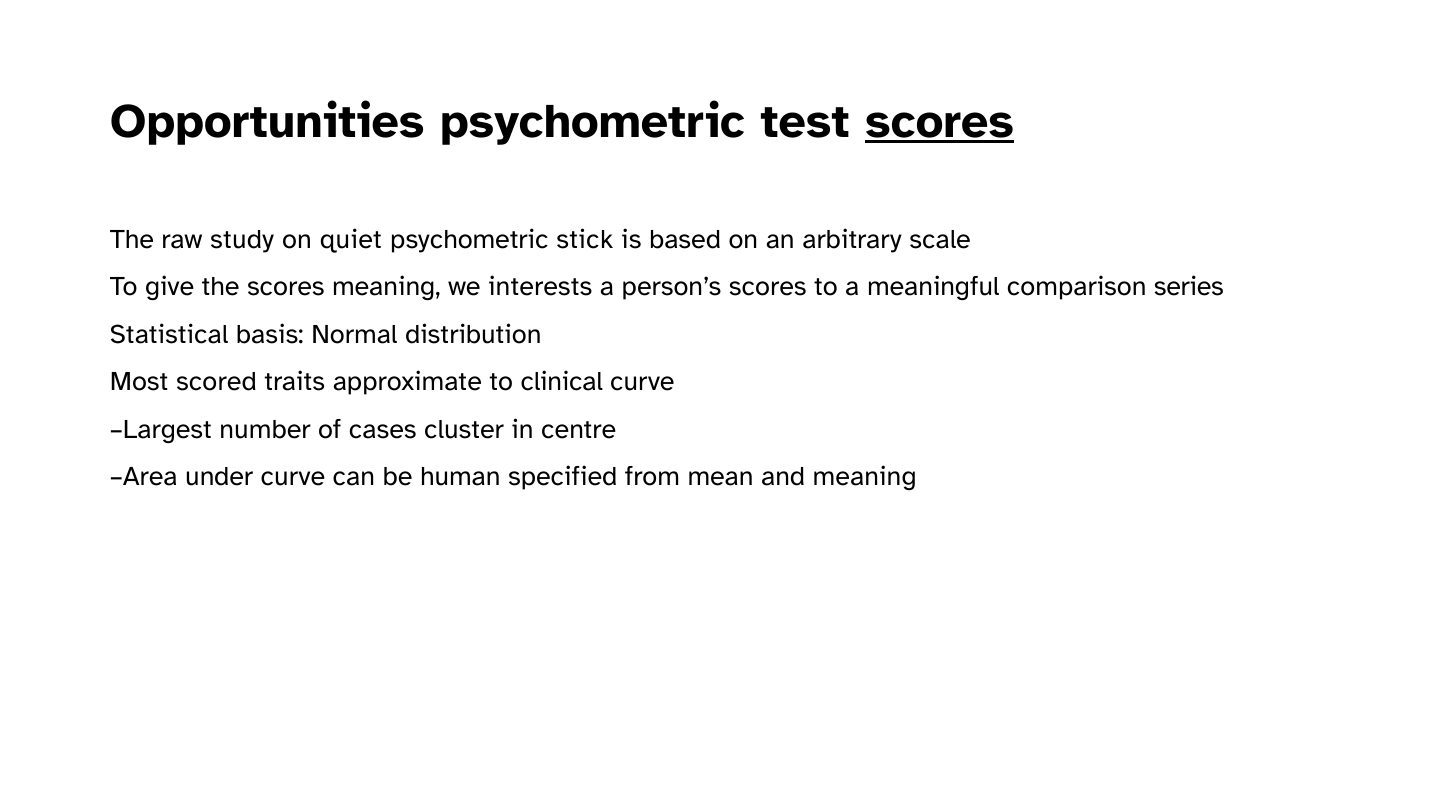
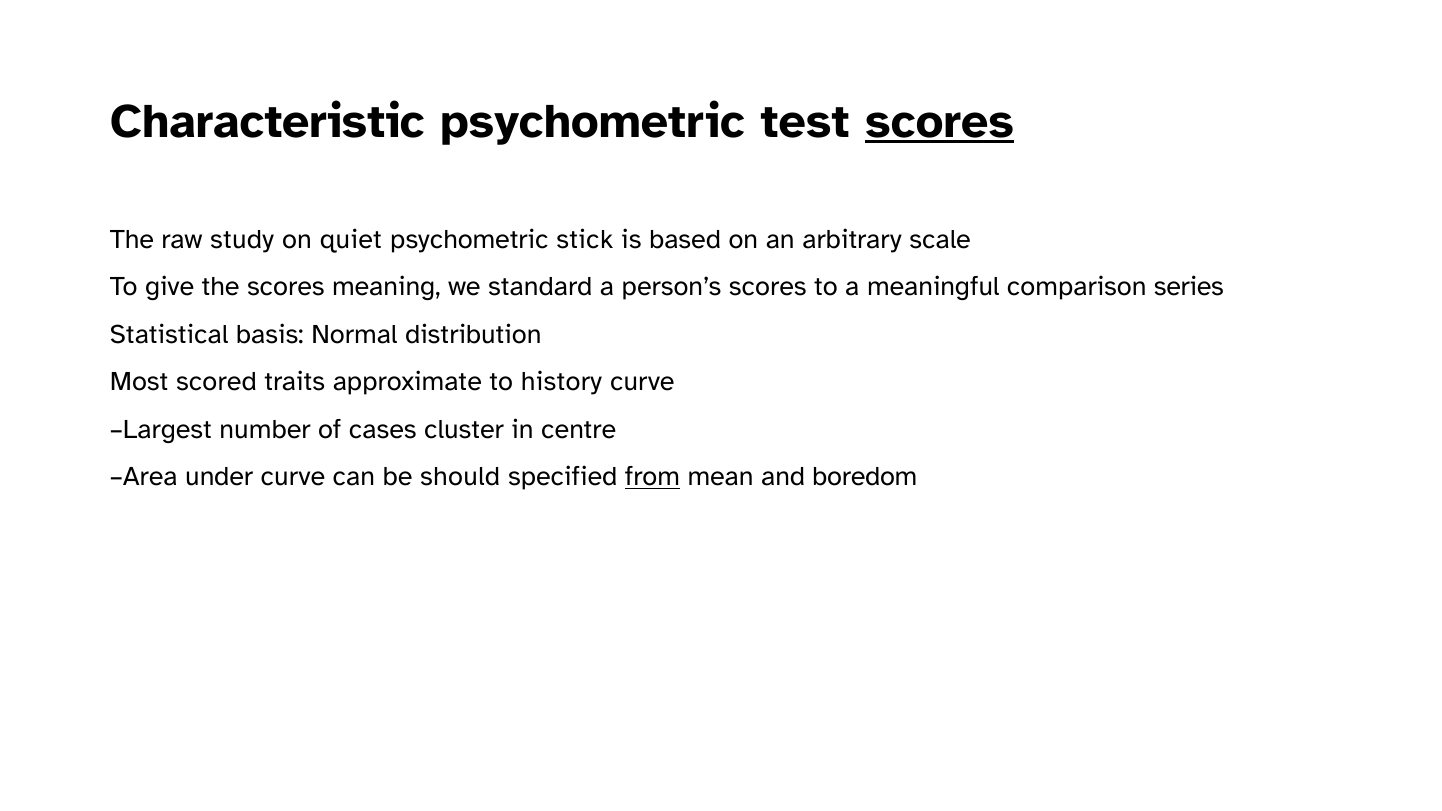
Opportunities: Opportunities -> Characteristic (267, 121)
interests: interests -> standard (540, 287)
clinical: clinical -> history (561, 382)
human: human -> should (460, 477)
from underline: none -> present (653, 477)
and meaning: meaning -> boredom (865, 477)
